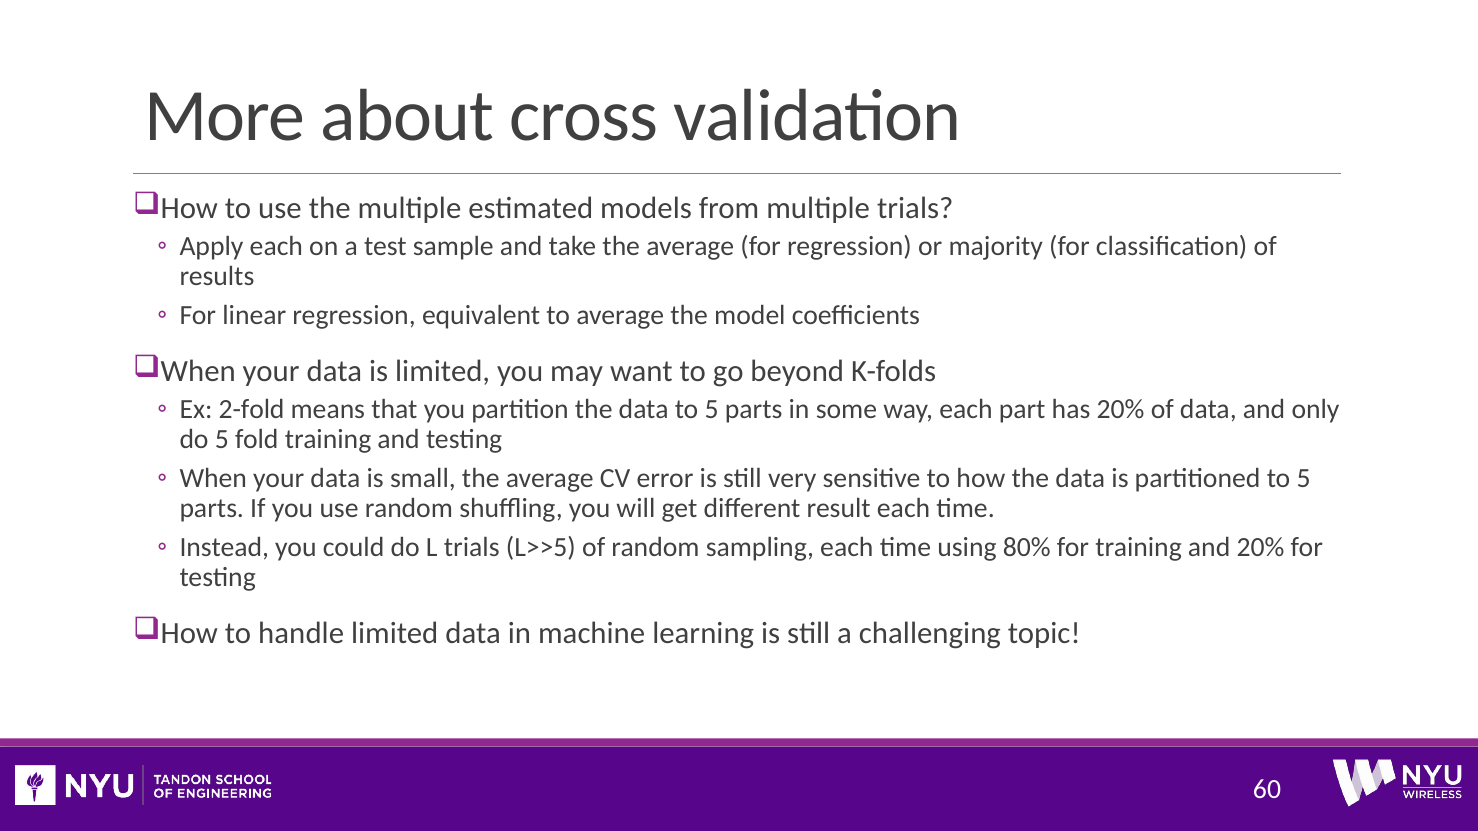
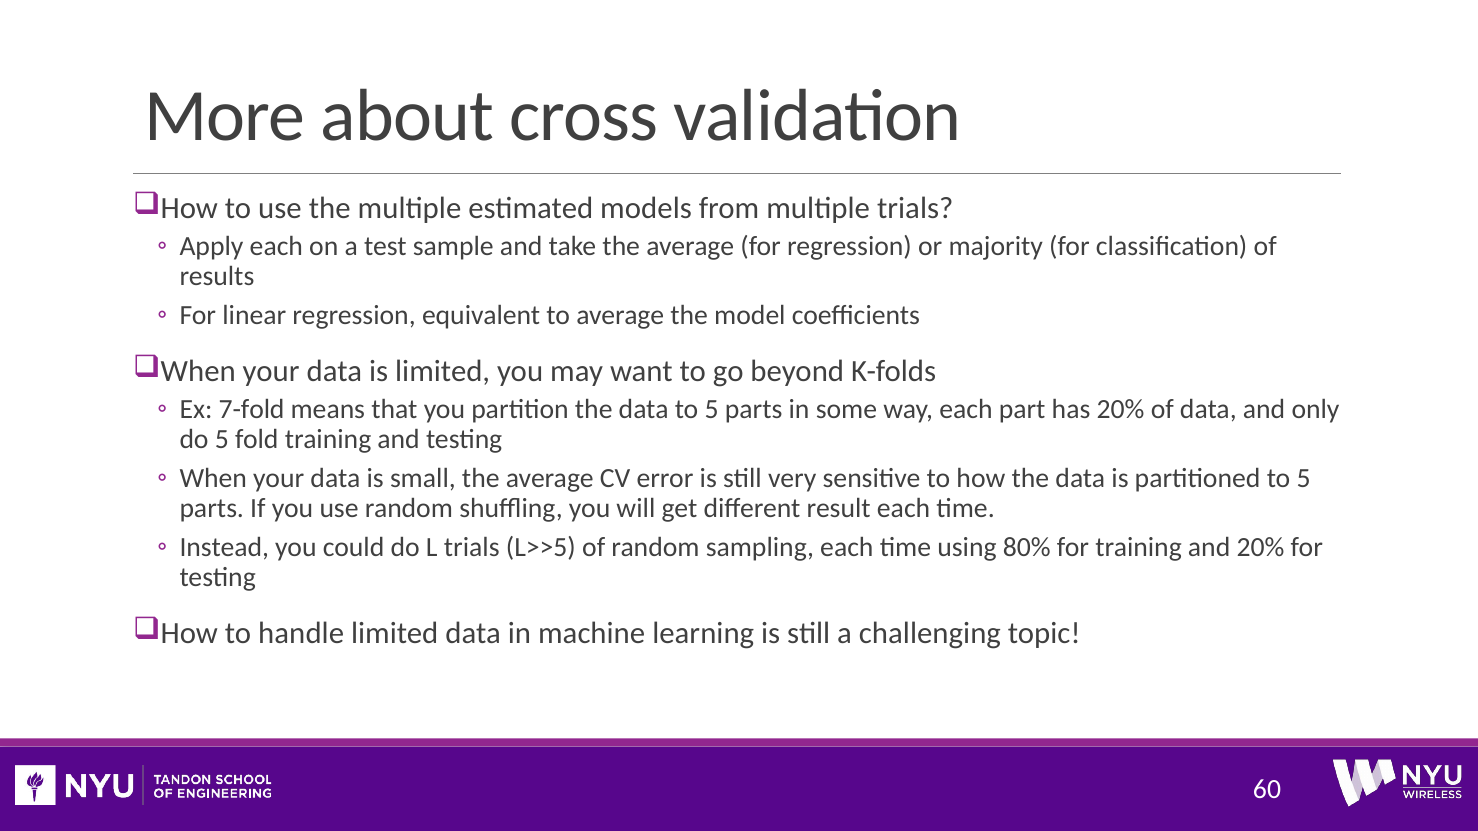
2-fold: 2-fold -> 7-fold (252, 410)
